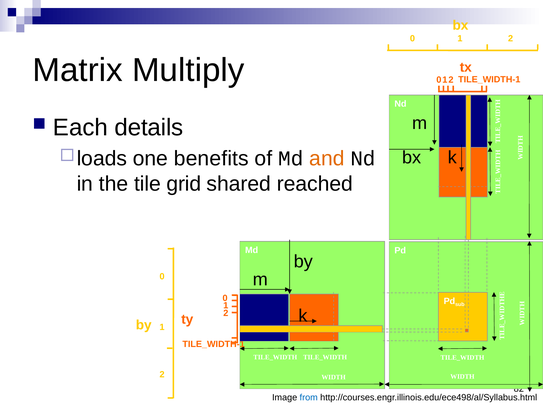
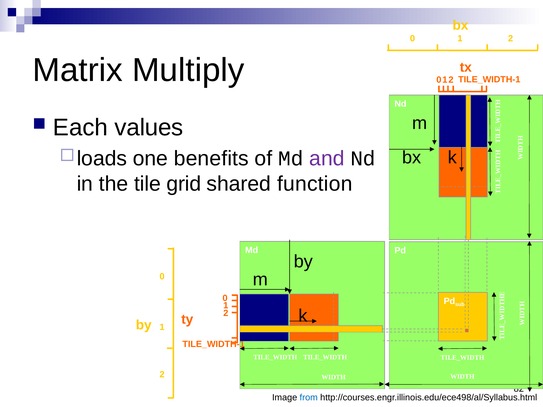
details: details -> values (149, 127)
and colour: orange -> purple (327, 159)
reached: reached -> function (315, 184)
